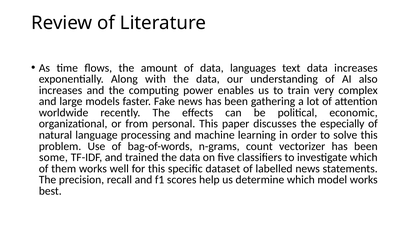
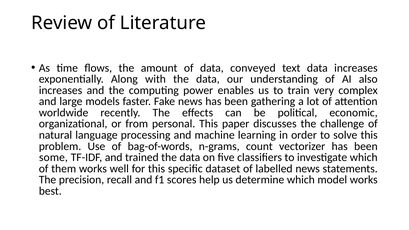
languages: languages -> conveyed (253, 68)
especially: especially -> challenge (342, 124)
